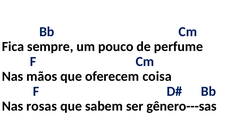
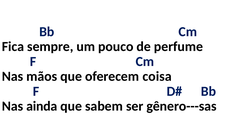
rosas: rosas -> ainda (42, 106)
